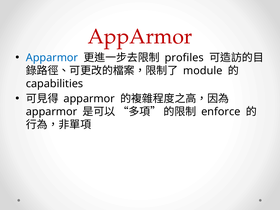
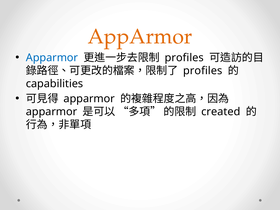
AppArmor colour: red -> orange (140, 36)
module: module -> profiles (203, 71)
enforce: enforce -> created (221, 112)
